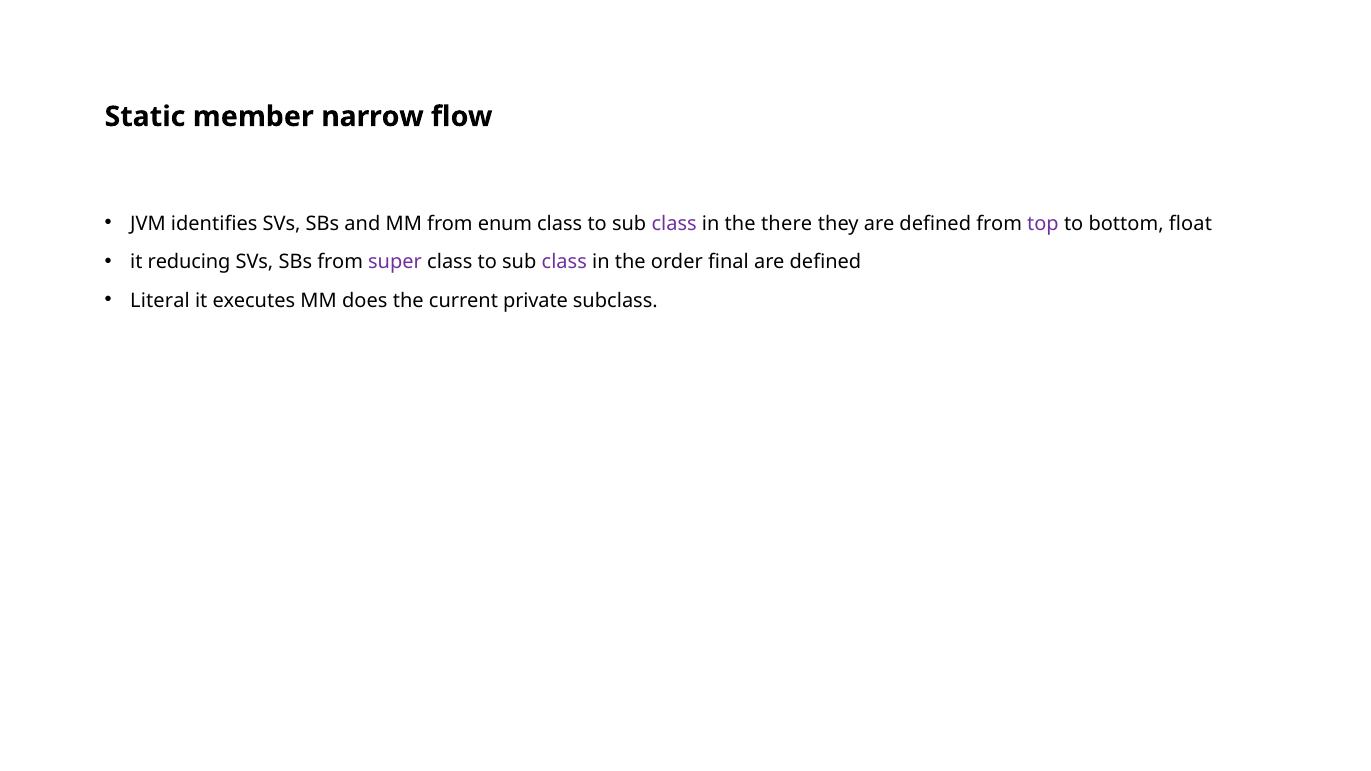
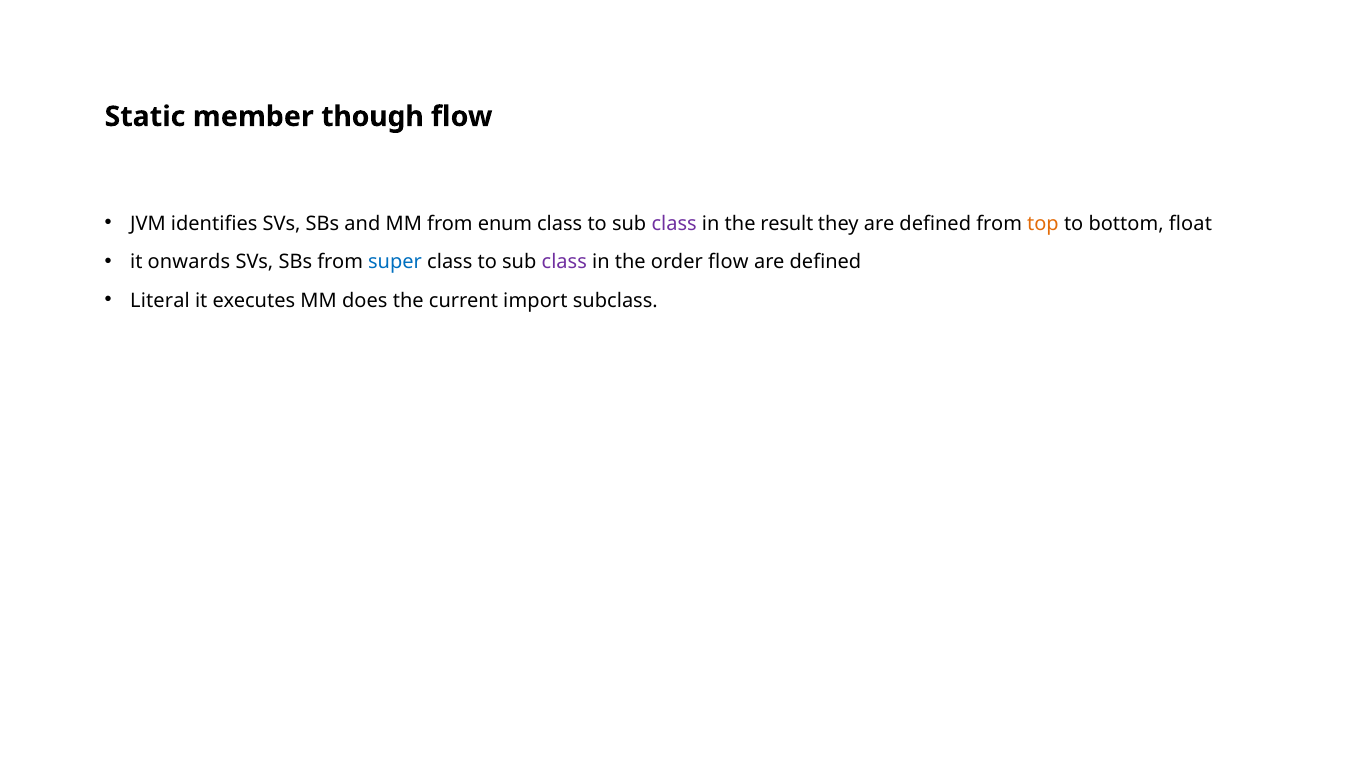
narrow: narrow -> though (373, 117)
there: there -> result (787, 223)
top colour: purple -> orange (1043, 223)
reducing: reducing -> onwards (189, 262)
super colour: purple -> blue (395, 262)
order final: final -> flow (728, 262)
private: private -> import (535, 301)
